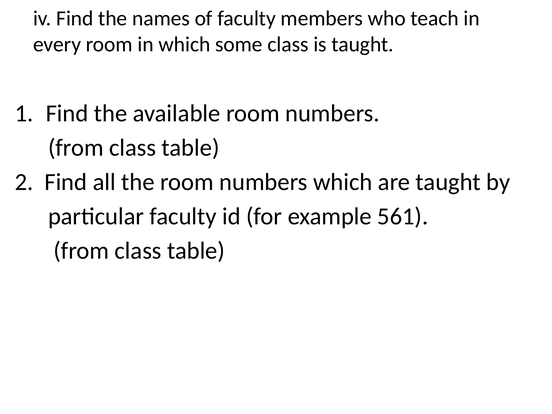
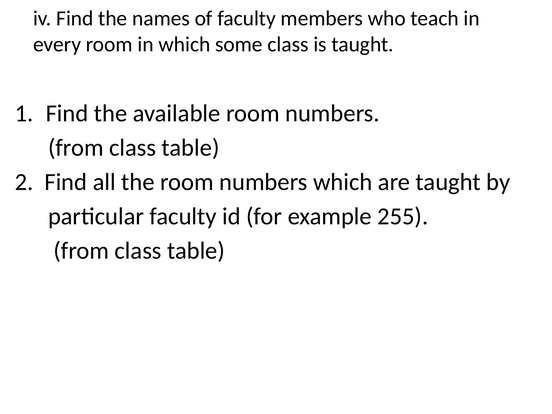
561: 561 -> 255 (403, 216)
